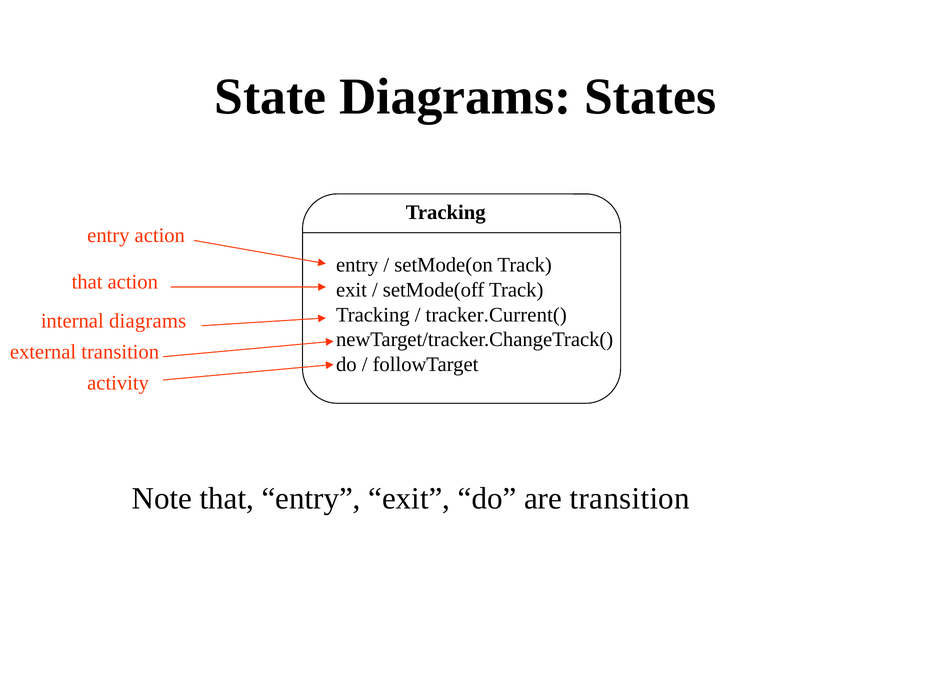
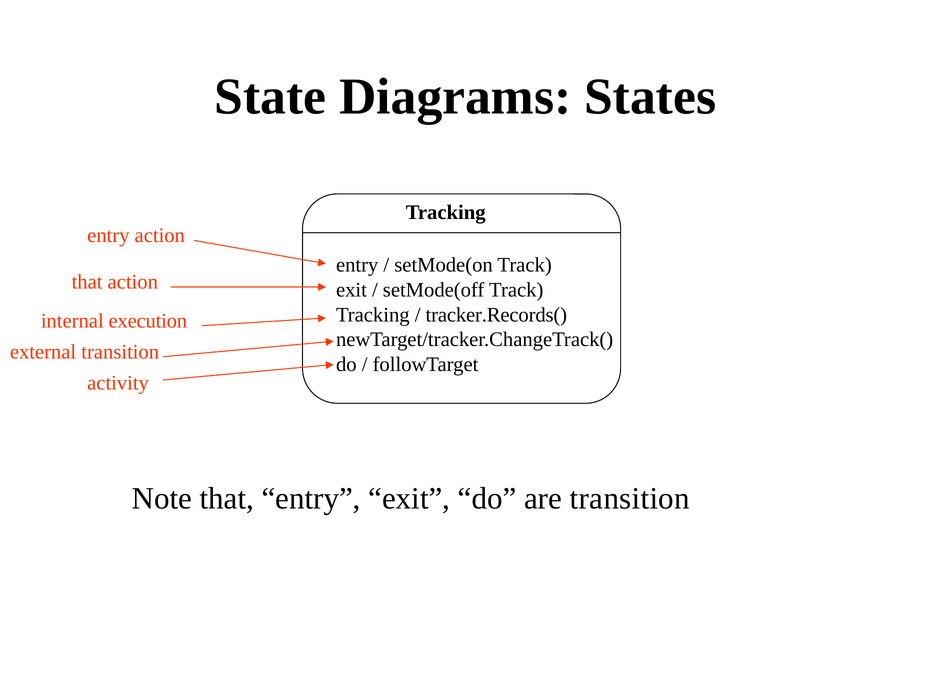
tracker.Current(: tracker.Current( -> tracker.Records( (496, 315)
internal diagrams: diagrams -> execution (148, 321)
